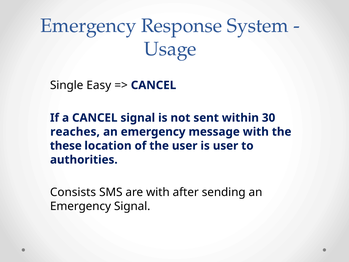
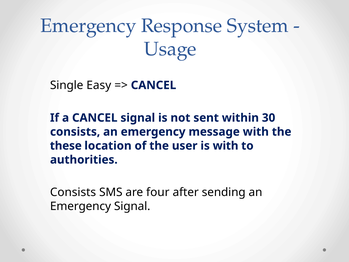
reaches: reaches -> consists (75, 132)
is user: user -> with (226, 146)
are with: with -> four (158, 192)
